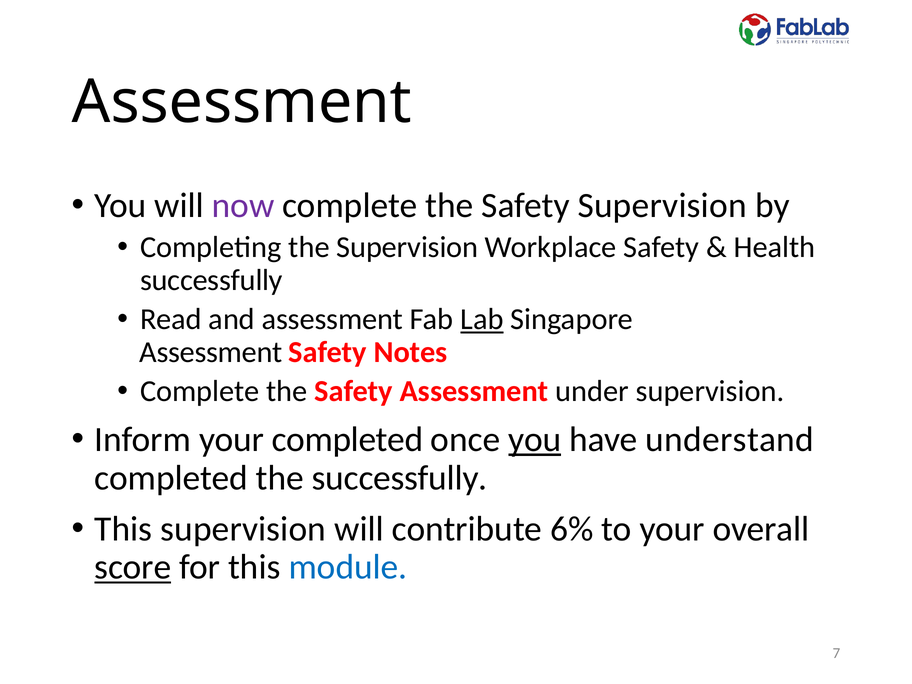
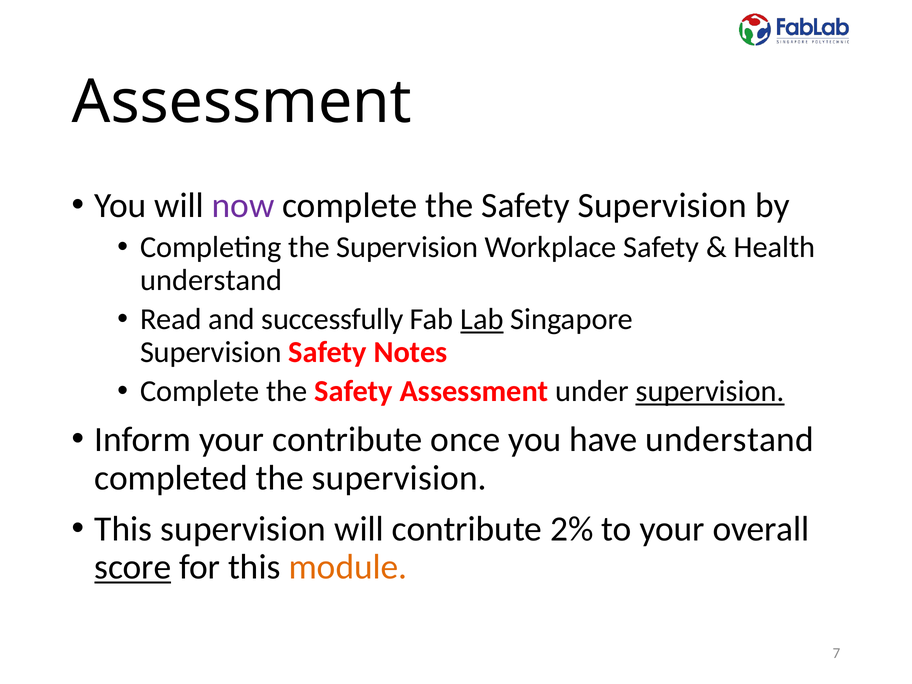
successfully: successfully -> understand (211, 280)
and assessment: assessment -> successfully (332, 319)
Assessment: Assessment -> Supervision (211, 352)
supervision underline: none -> present (710, 391)
your completed: completed -> contribute (347, 440)
you underline: present -> none (535, 440)
completed the successfully: successfully -> supervision (399, 478)
6%: 6% -> 2% (572, 529)
module colour: blue -> orange (348, 567)
